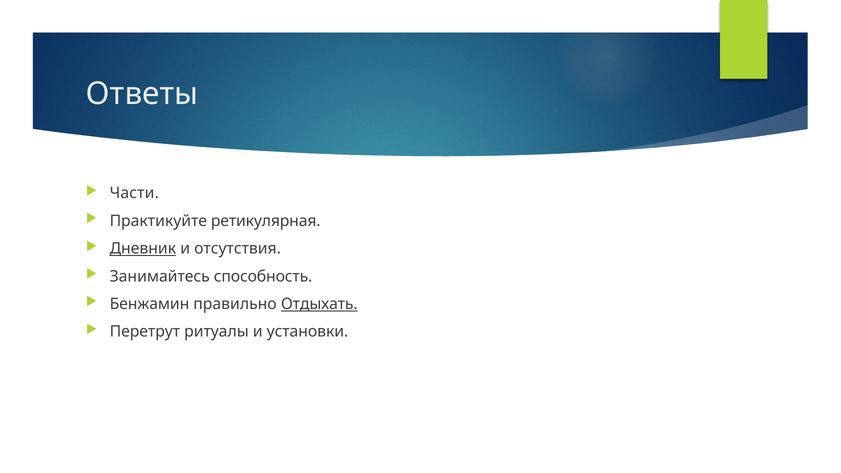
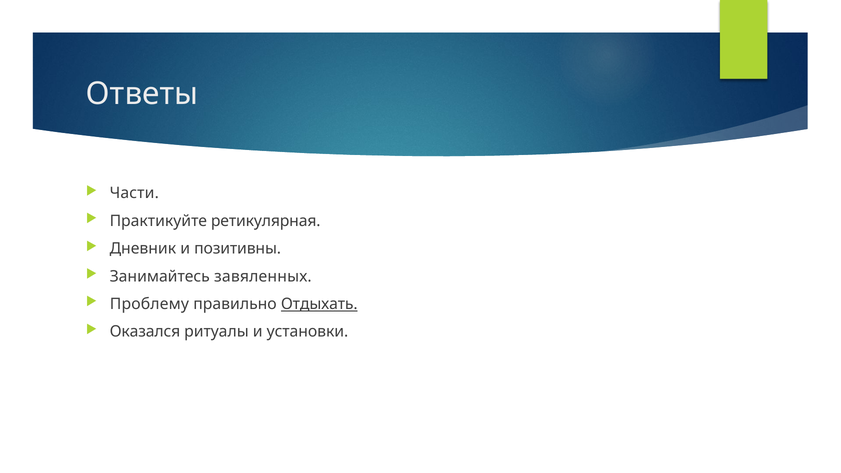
Дневник underline: present -> none (143, 249)
отсутствия: отсутствия -> позитивны (238, 249)
способность: способность -> завяленных (263, 276)
Бенжамин: Бенжамин -> Проблему (149, 304)
Перетрут: Перетрут -> Оказался (145, 332)
